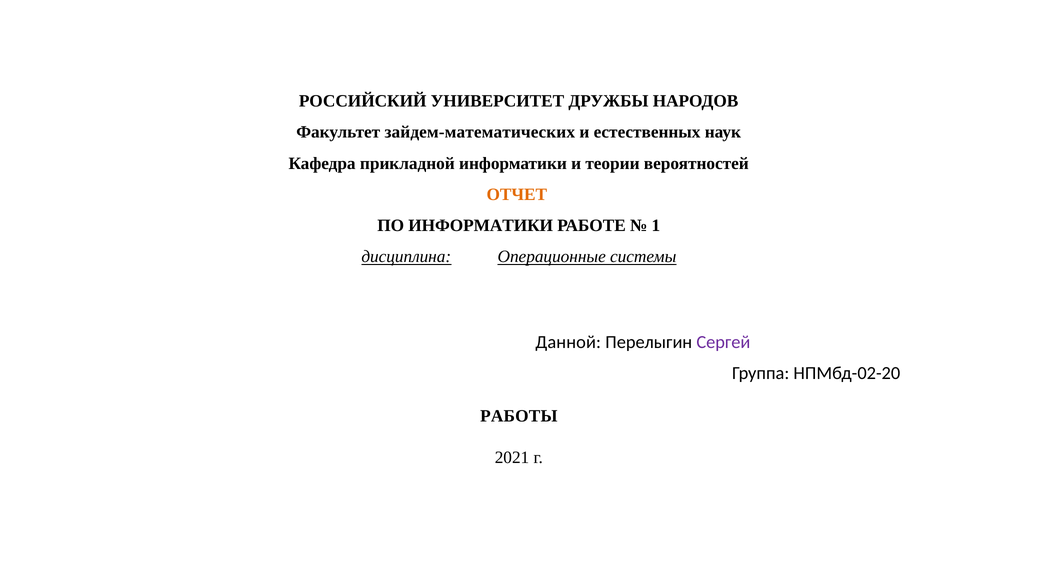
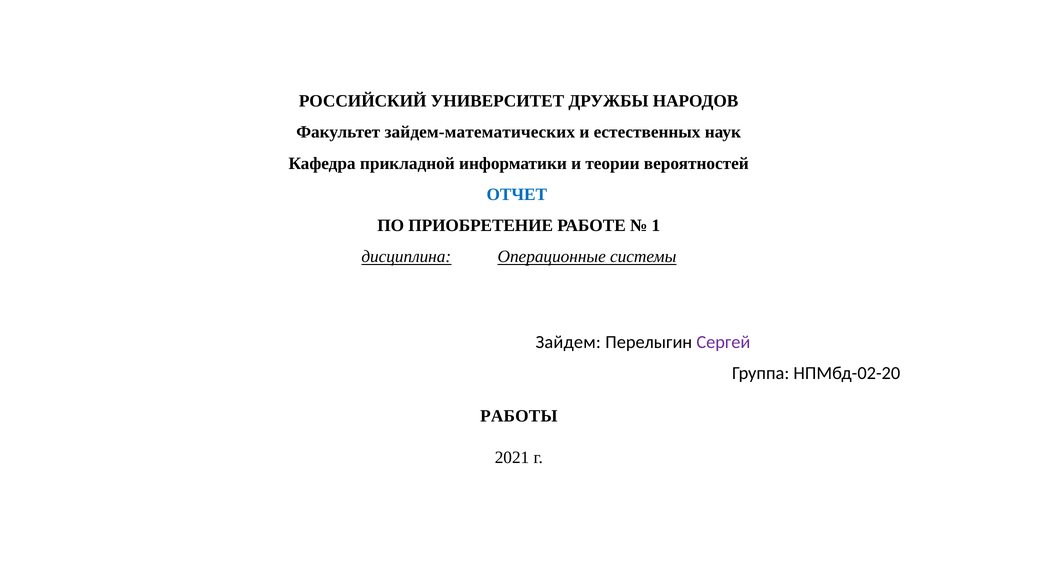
ОТЧЕТ colour: orange -> blue (517, 194)
ПО ИНФОРМАТИКИ: ИНФОРМАТИКИ -> ПРИОБРЕТЕНИЕ (481, 226)
Данной: Данной -> Зайдем (568, 342)
